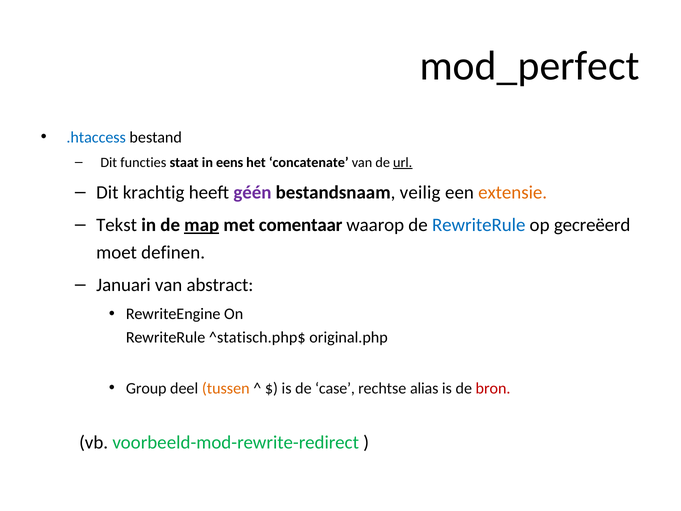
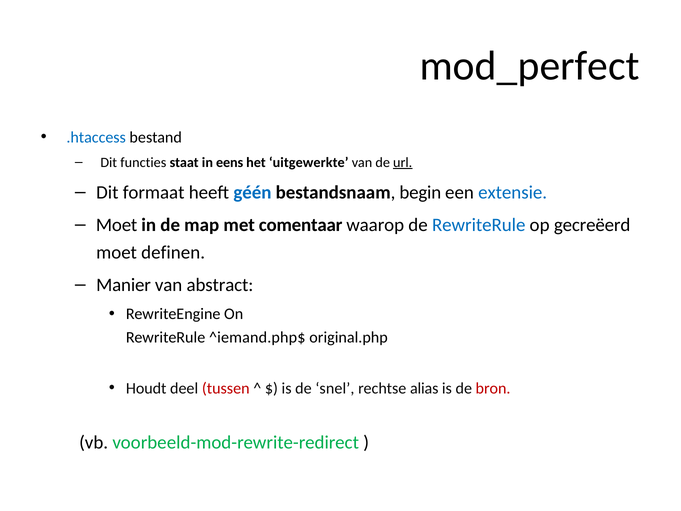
concatenate: concatenate -> uitgewerkte (309, 162)
krachtig: krachtig -> formaat (154, 192)
géén colour: purple -> blue (252, 192)
veilig: veilig -> begin (420, 192)
extensie colour: orange -> blue (513, 192)
Tekst: Tekst -> Moet (117, 225)
map underline: present -> none (202, 225)
Januari: Januari -> Manier (124, 285)
^statisch.php$: ^statisch.php$ -> ^iemand.php$ (257, 337)
Group: Group -> Houdt (146, 388)
tussen colour: orange -> red (226, 388)
case: case -> snel (335, 388)
